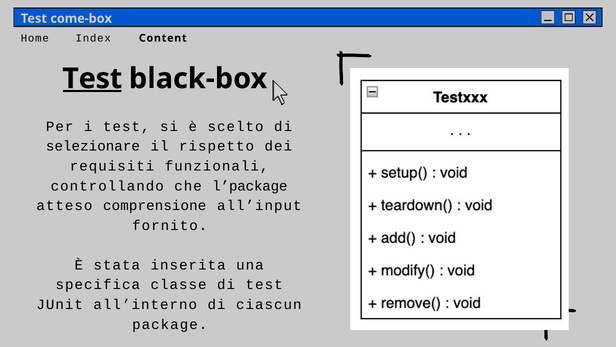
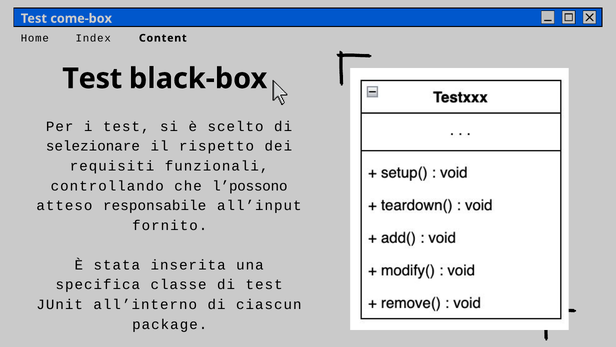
Test underline: present -> none (92, 79)
l’package: l’package -> l’possono (250, 186)
comprensione: comprensione -> responsabile (155, 205)
